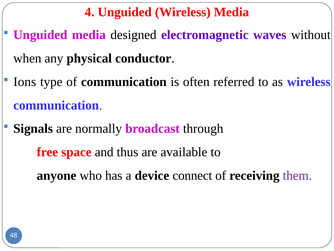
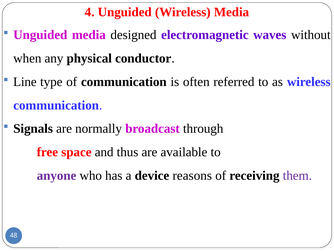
Ions: Ions -> Line (25, 82)
anyone colour: black -> purple (57, 175)
connect: connect -> reasons (192, 175)
